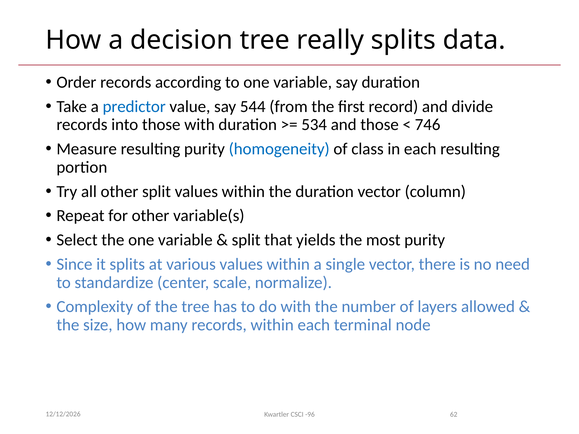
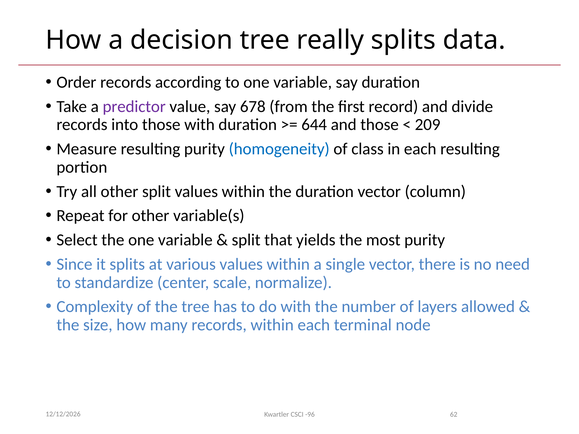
predictor colour: blue -> purple (134, 107)
544: 544 -> 678 (253, 107)
534: 534 -> 644 (314, 125)
746: 746 -> 209 (428, 125)
